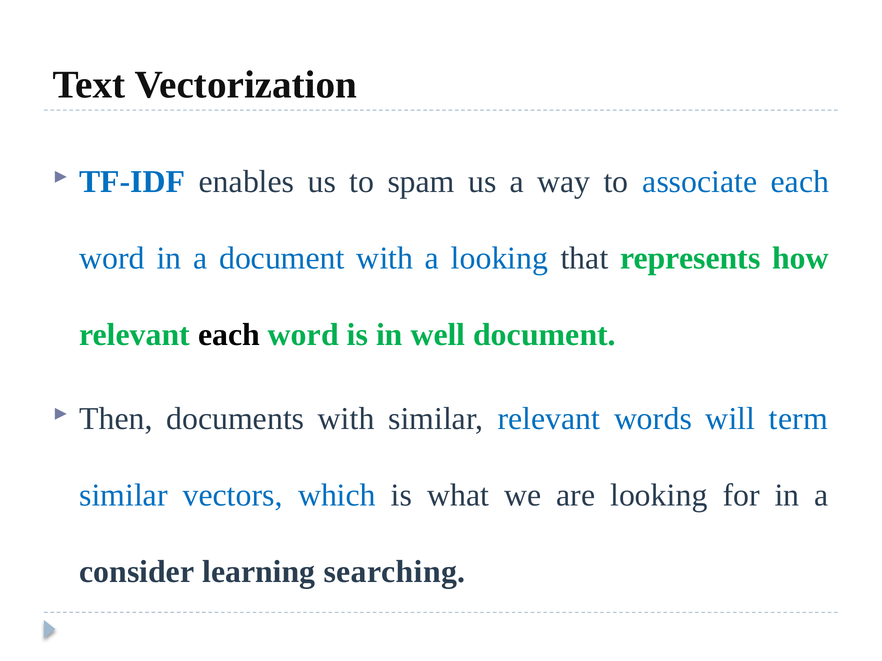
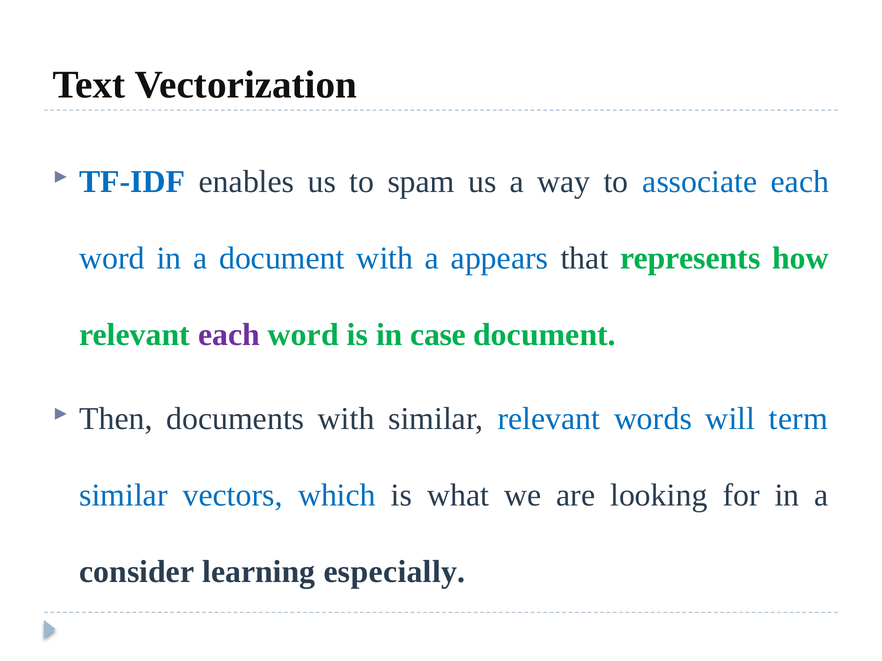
a looking: looking -> appears (500, 258)
each colour: black -> purple (229, 335)
well: well -> case (438, 335)
searching: searching -> especially (394, 572)
